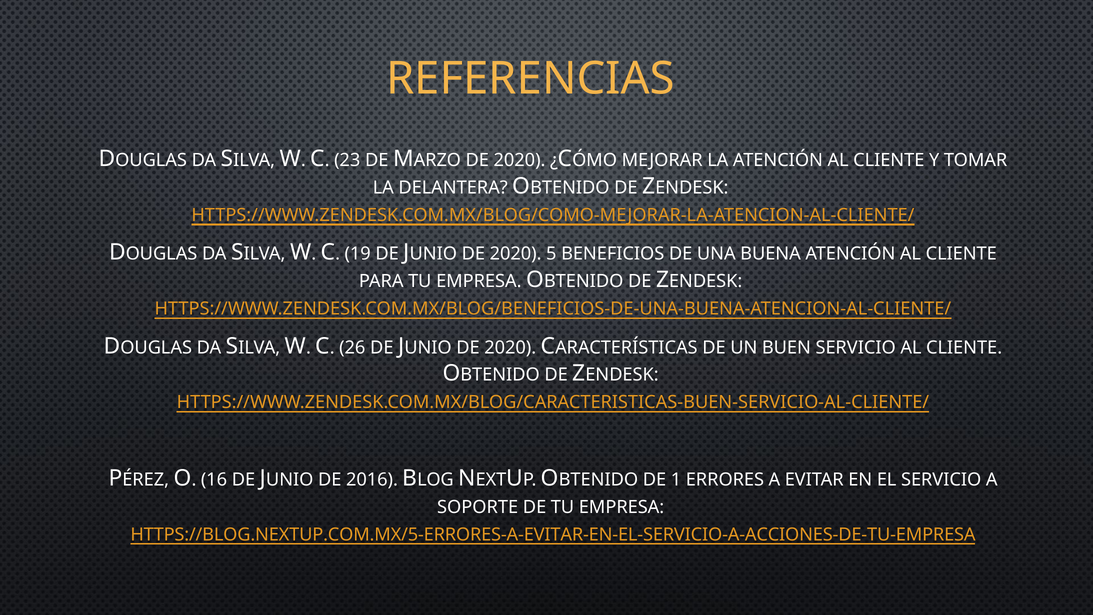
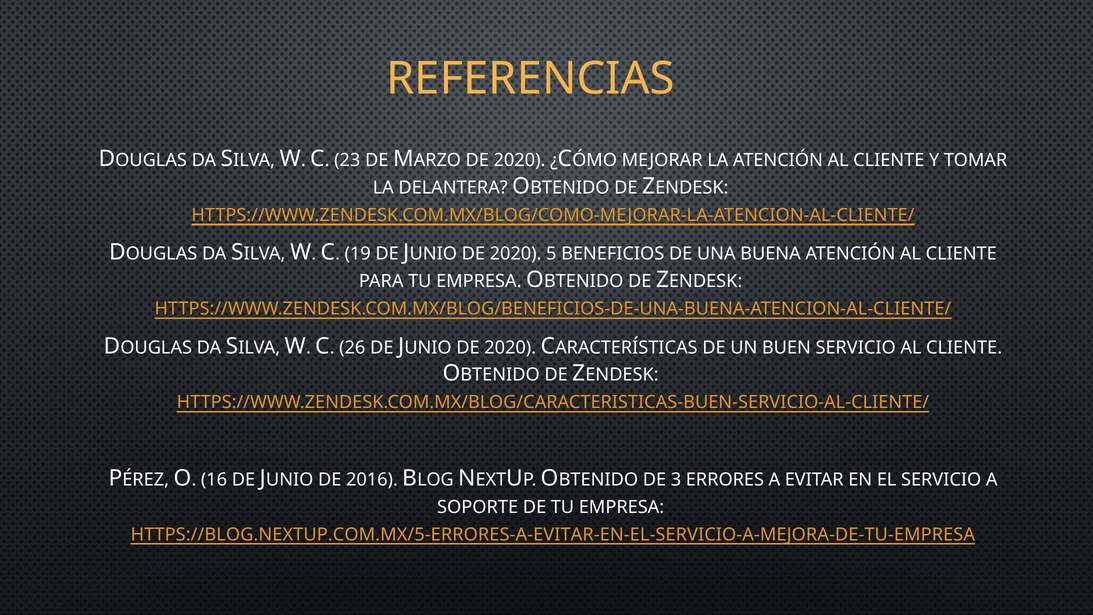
1: 1 -> 3 (676, 480)
HTTPS://BLOG.NEXTUP.COM.MX/5-ERRORES-A-EVITAR-EN-EL-SERVICIO-A-ACCIONES-DE-TU-EMPRESA: HTTPS://BLOG.NEXTUP.COM.MX/5-ERRORES-A-EVITAR-EN-EL-SERVICIO-A-ACCIONES-DE-TU-EMPRESA -> HTTPS://BLOG.NEXTUP.COM.MX/5-ERRORES-A-EVITAR-EN-EL-SERVICIO-A-MEJORA-DE-TU-EMPRESA (553, 534)
